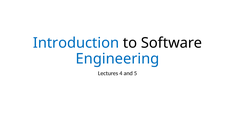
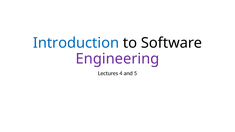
Engineering colour: blue -> purple (117, 59)
